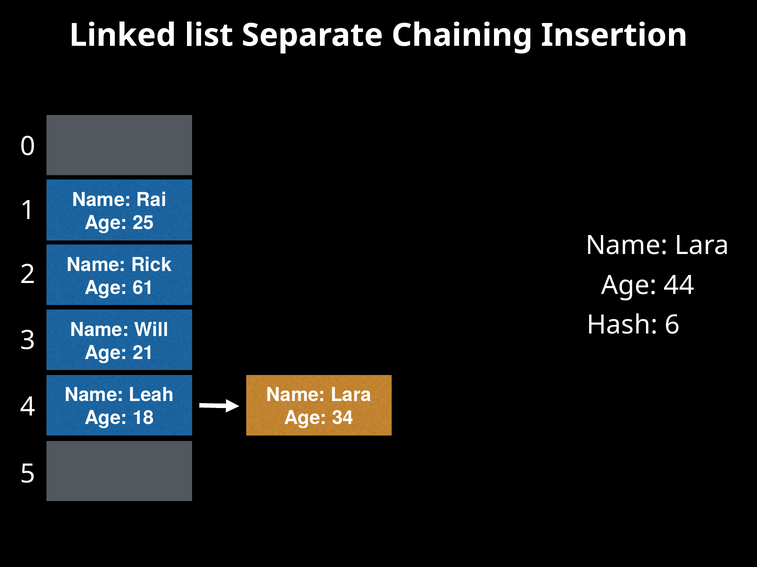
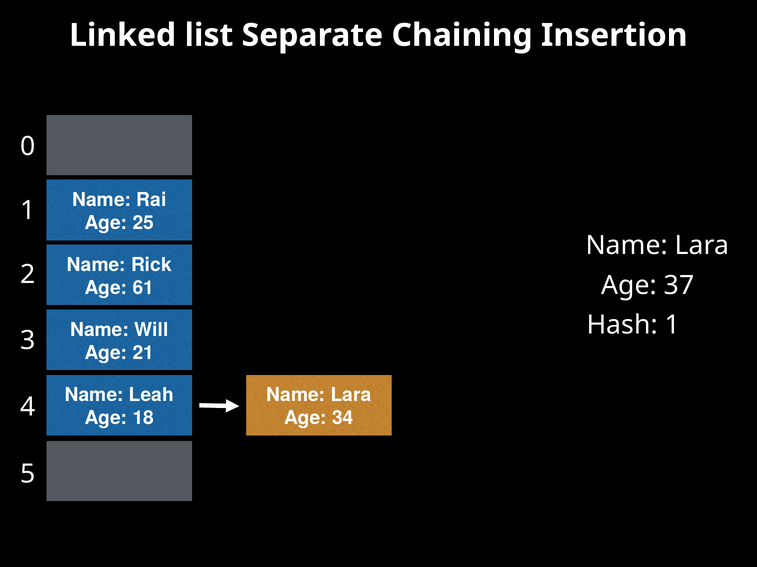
44: 44 -> 37 (679, 286)
Hash 6: 6 -> 1 (672, 326)
